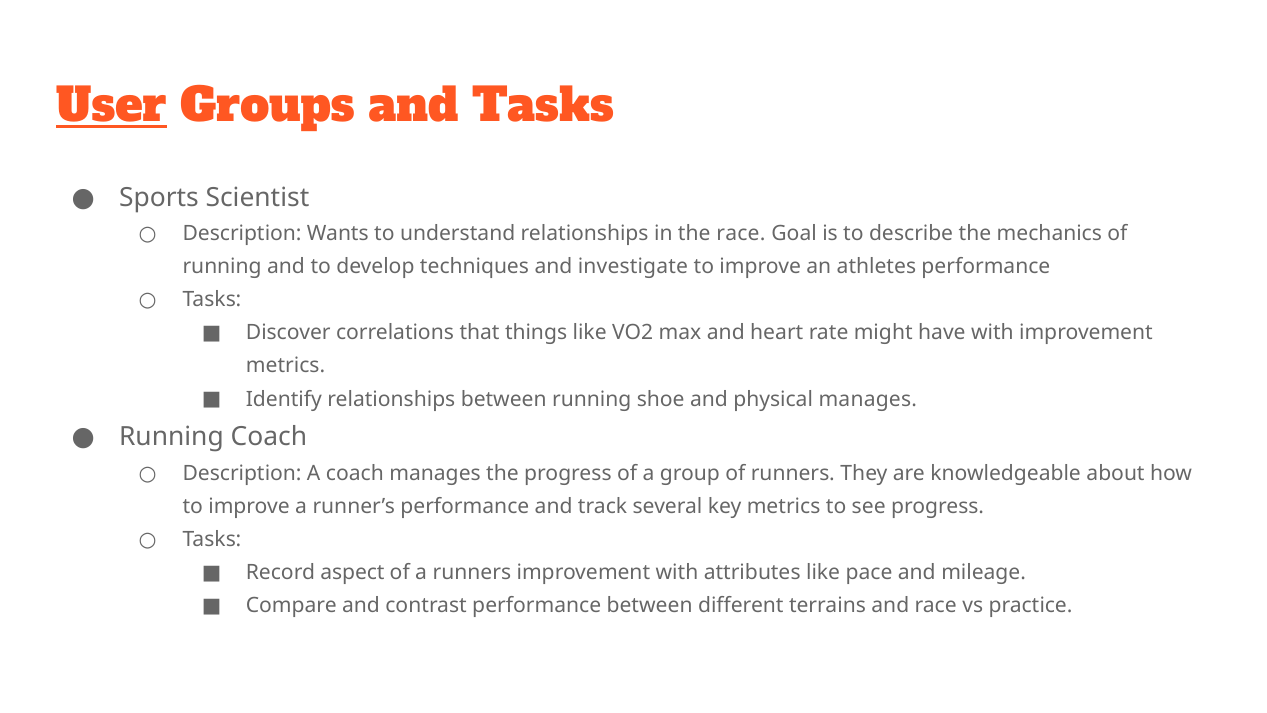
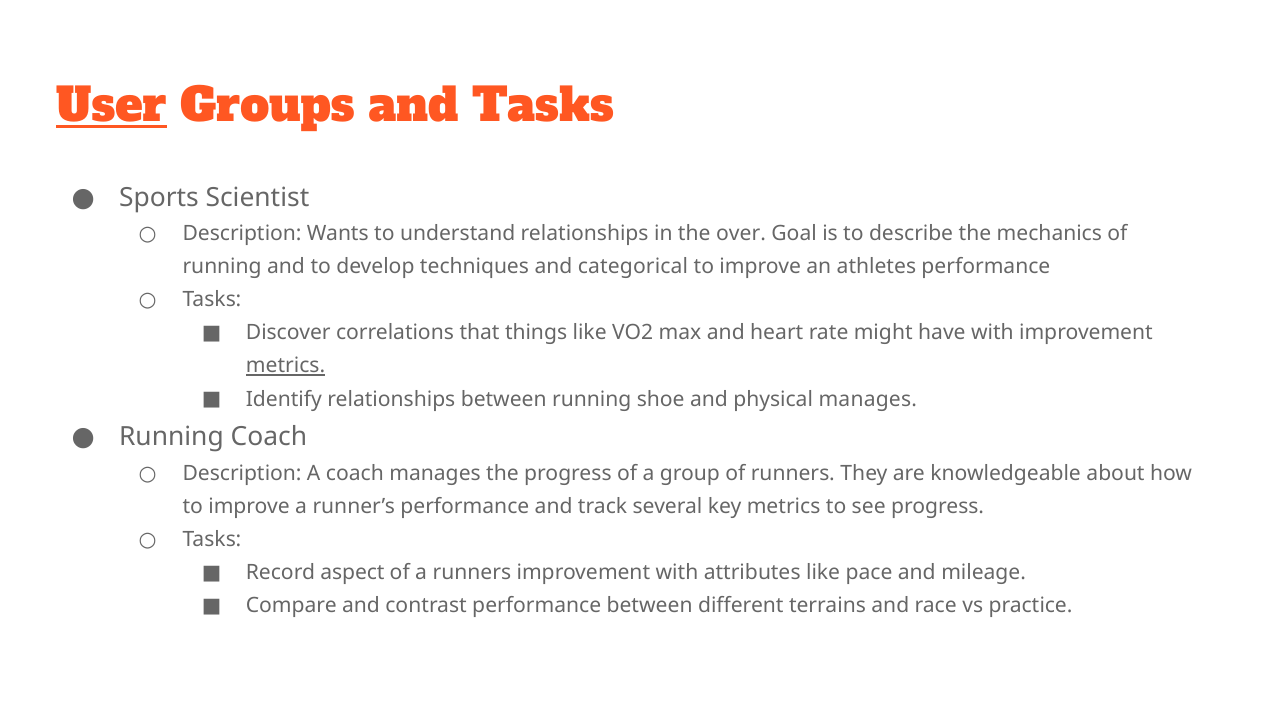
the race: race -> over (741, 234)
investigate: investigate -> categorical (633, 267)
metrics underline: none -> present (286, 366)
